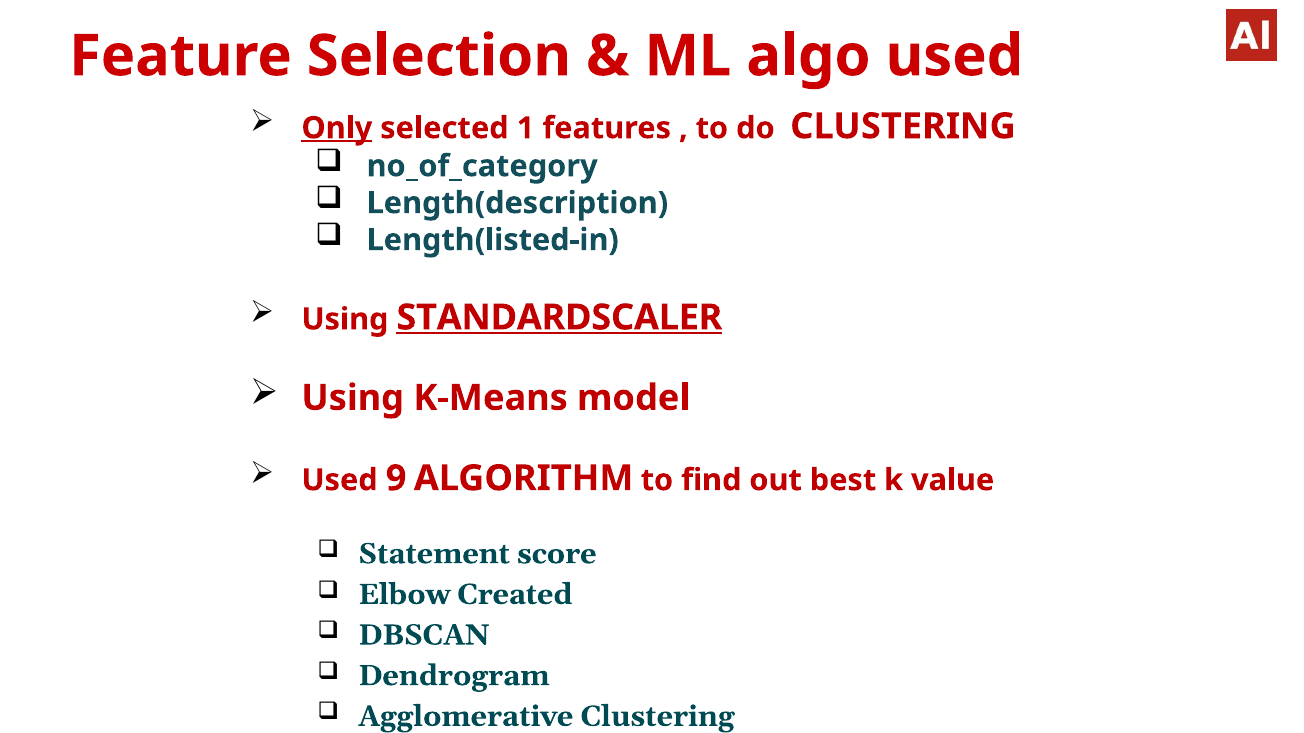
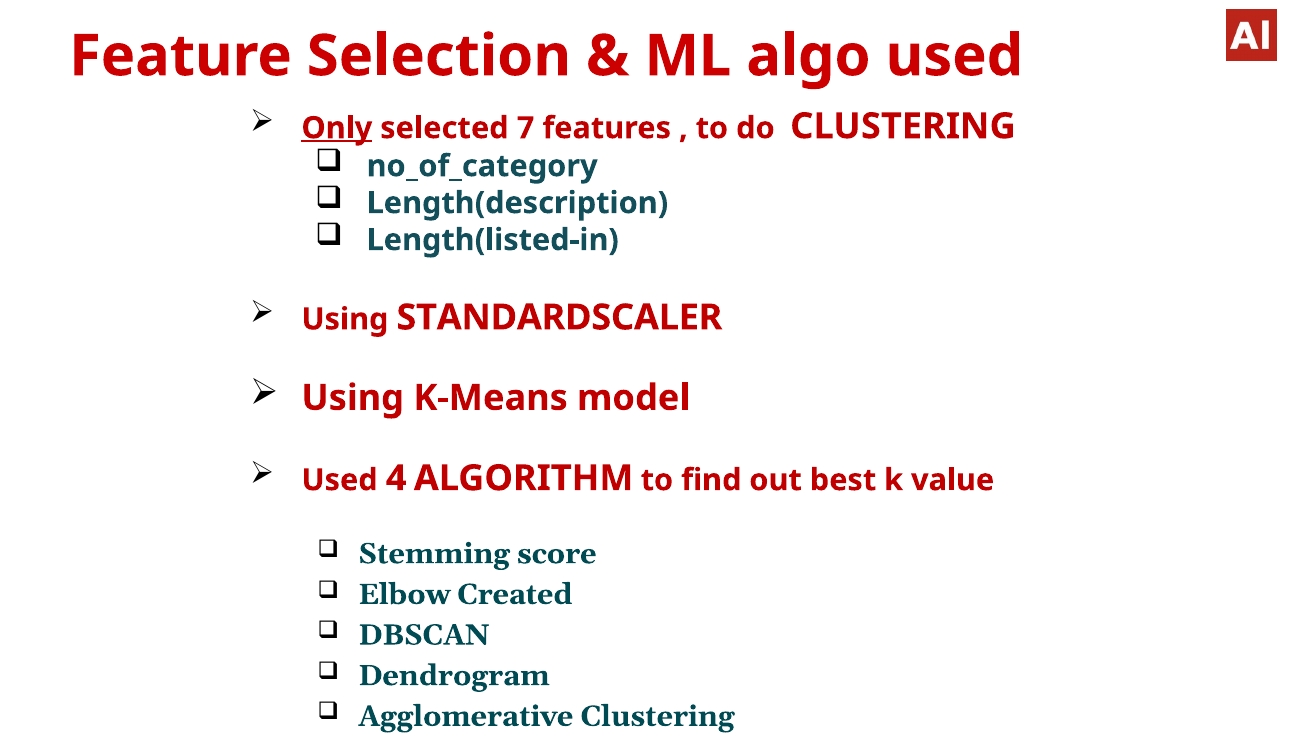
1: 1 -> 7 (526, 128)
STANDARDSCALER underline: present -> none (559, 318)
9: 9 -> 4 (396, 479)
Statement: Statement -> Stemming (434, 554)
